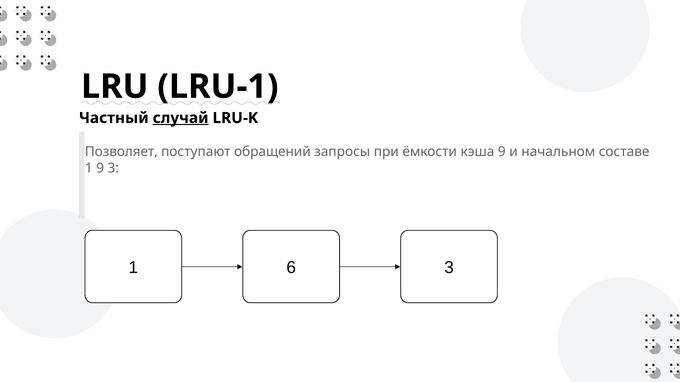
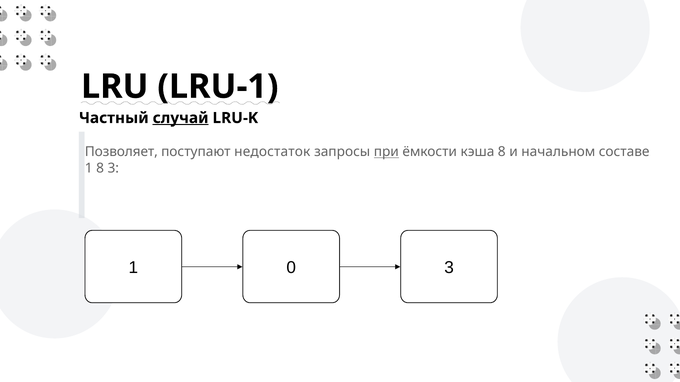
обращений: обращений -> недостаток (272, 152)
при underline: none -> present (386, 152)
кэша 9: 9 -> 8 (502, 152)
1 9: 9 -> 8 (100, 169)
6: 6 -> 0 (291, 268)
